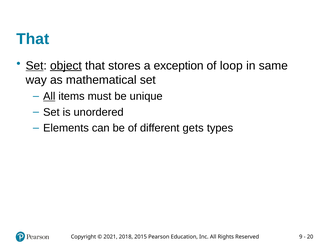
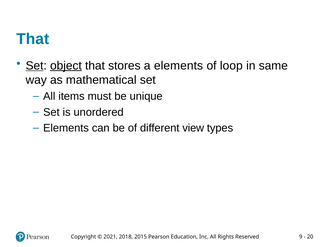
a exception: exception -> elements (178, 66)
All underline: present -> none (49, 96)
gets: gets -> view (193, 128)
